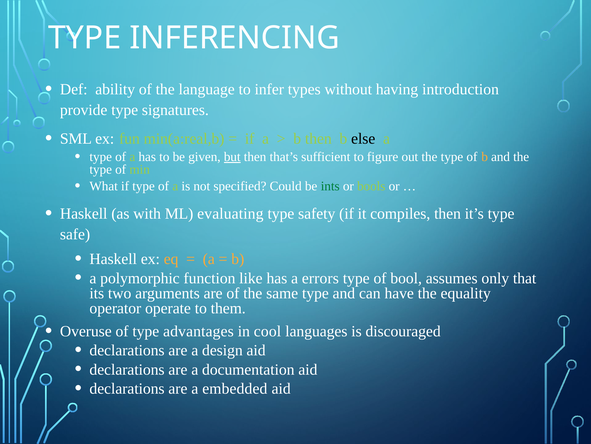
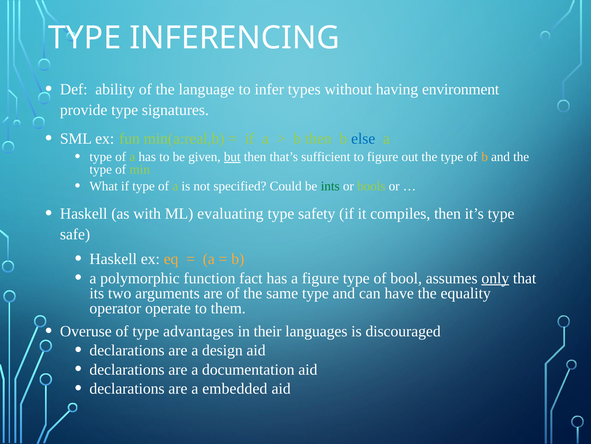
introduction: introduction -> environment (461, 89)
else colour: black -> blue (363, 139)
like: like -> fact (251, 278)
a errors: errors -> figure (320, 278)
only underline: none -> present (495, 278)
cool: cool -> their (268, 331)
